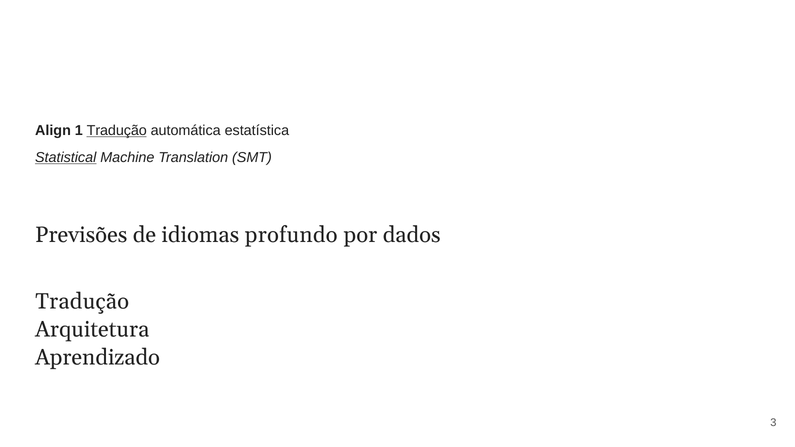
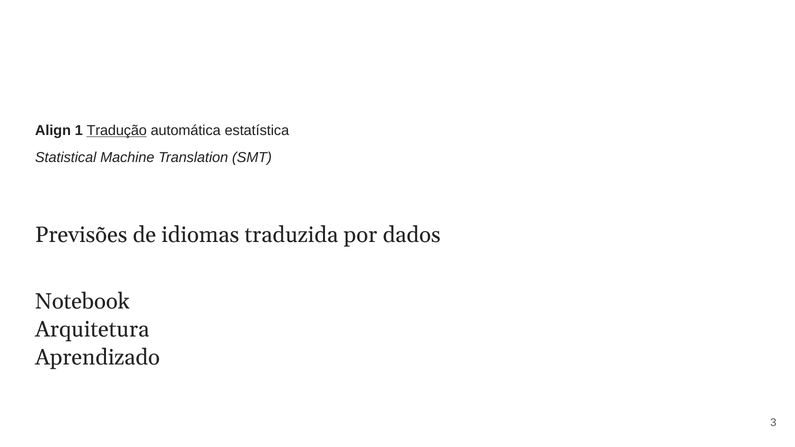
Statistical underline: present -> none (66, 158)
profundo: profundo -> traduzida (291, 235)
Tradução: Tradução -> Notebook (82, 301)
